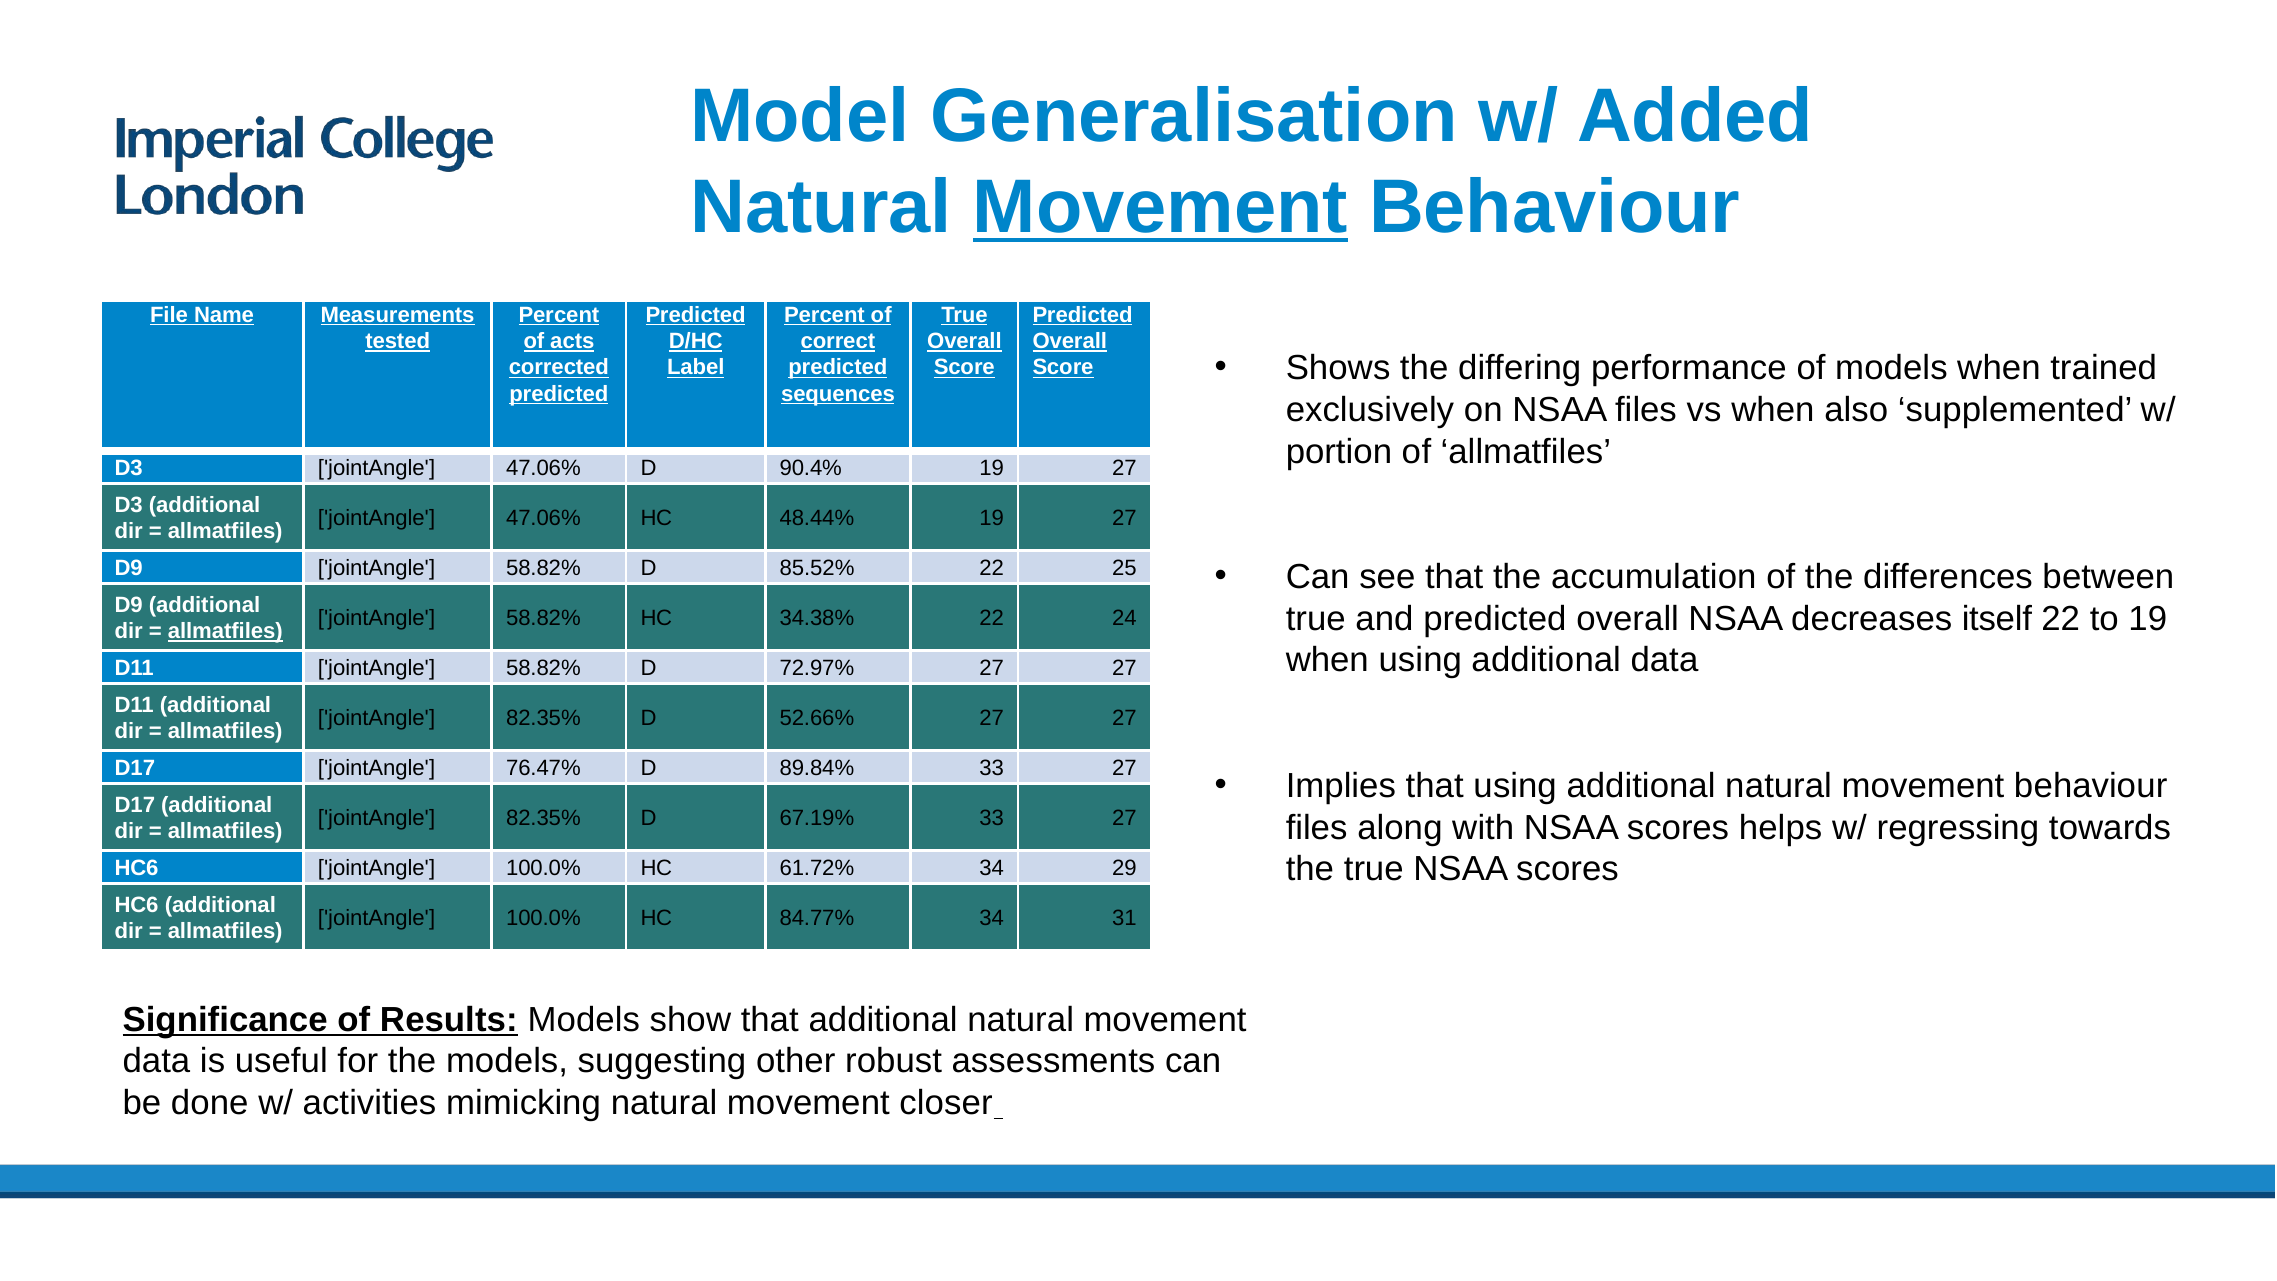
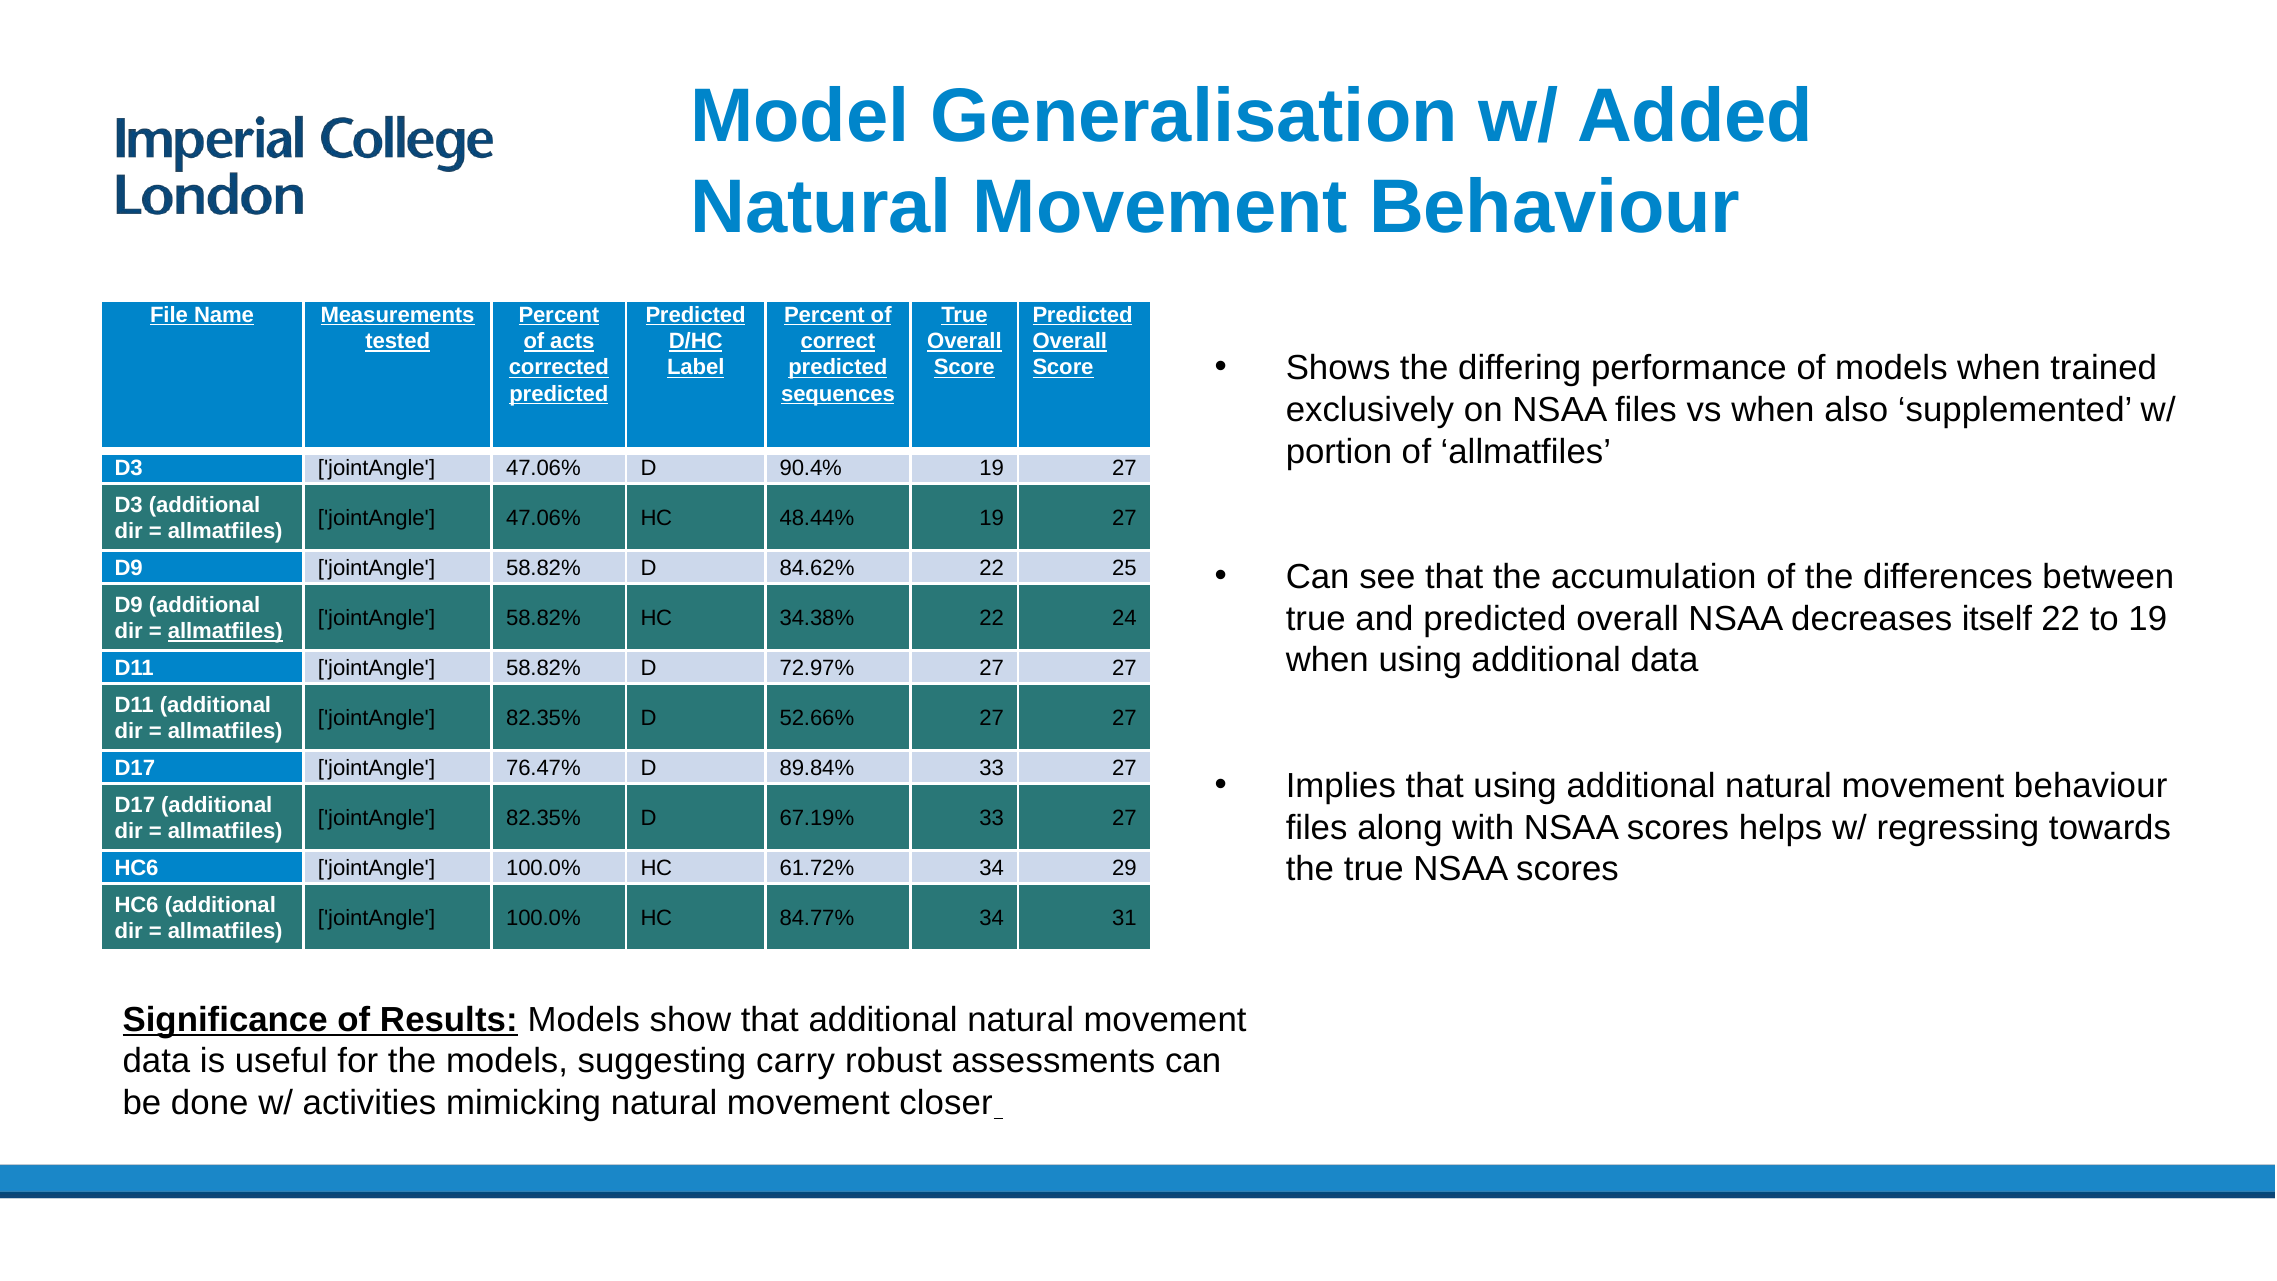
Movement underline: present -> none (1160, 207)
85.52%: 85.52% -> 84.62% (817, 568)
other: other -> carry (796, 1061)
